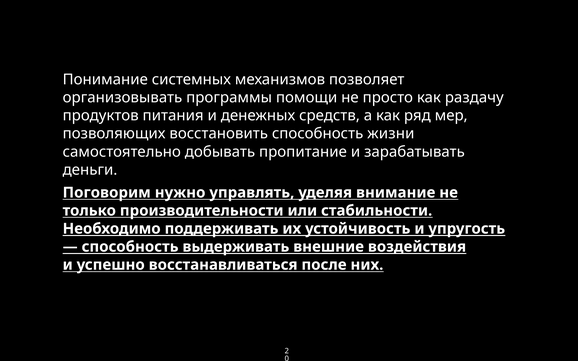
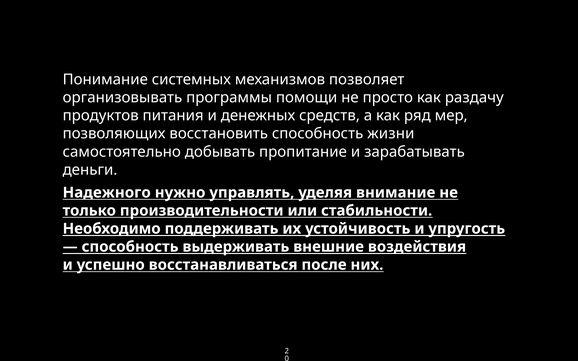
Поговорим: Поговорим -> Надежного (107, 193)
